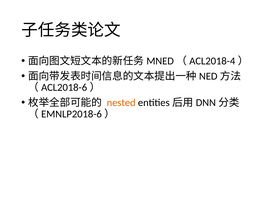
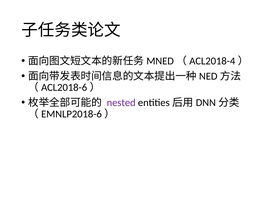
nested colour: orange -> purple (121, 103)
